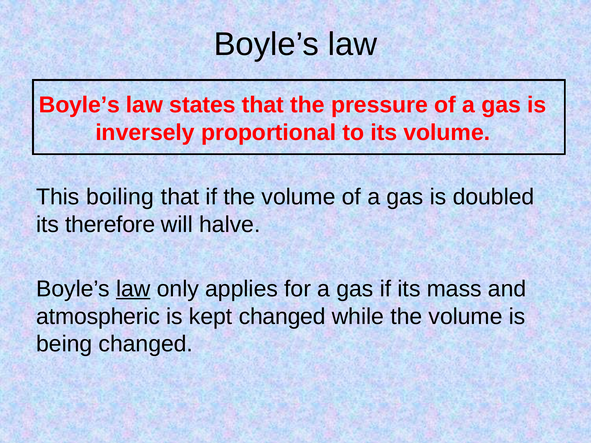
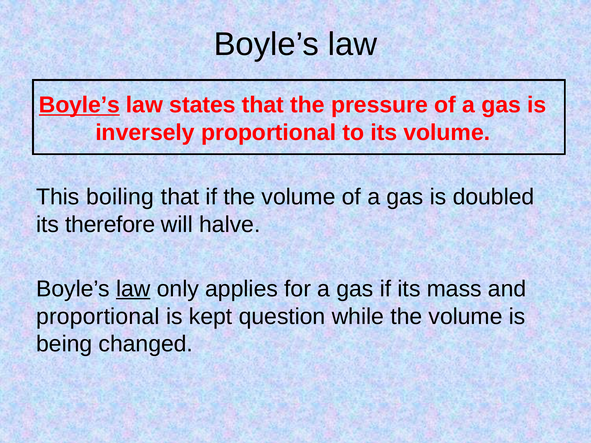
Boyle’s underline: none -> present (79, 105)
atmospheric: atmospheric -> proportional (98, 317)
kept changed: changed -> question (282, 317)
